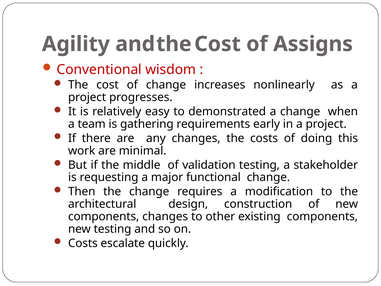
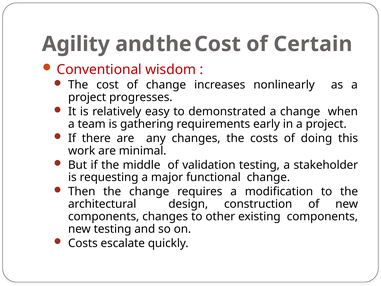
Assigns: Assigns -> Certain (313, 44)
